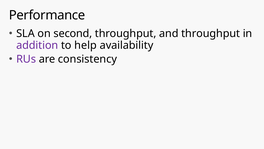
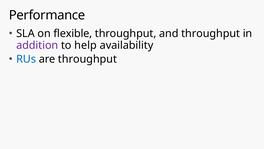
second: second -> flexible (73, 33)
RUs colour: purple -> blue (26, 59)
are consistency: consistency -> throughput (87, 59)
